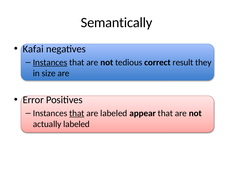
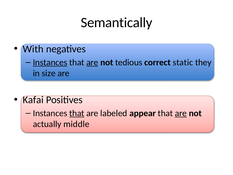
Kafai: Kafai -> With (33, 49)
are underline: none -> present (92, 62)
result: result -> static (183, 62)
Error: Error -> Kafai (33, 100)
are underline: none -> present (181, 113)
actually labeled: labeled -> middle (76, 124)
